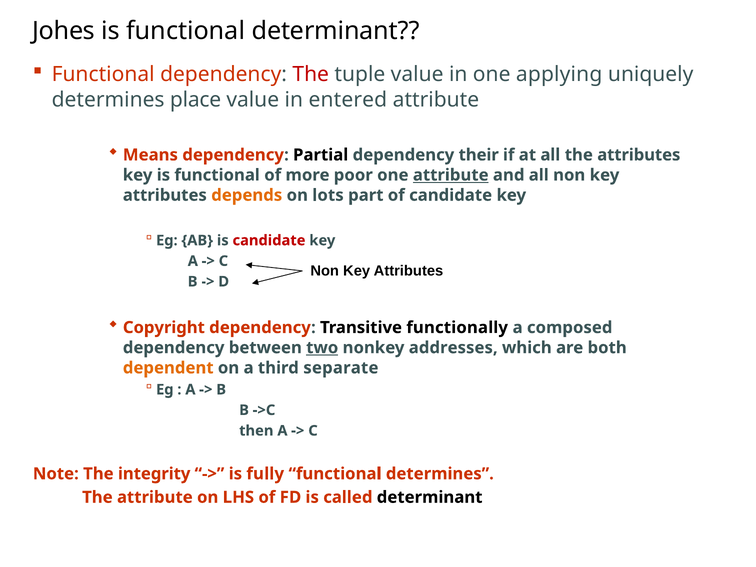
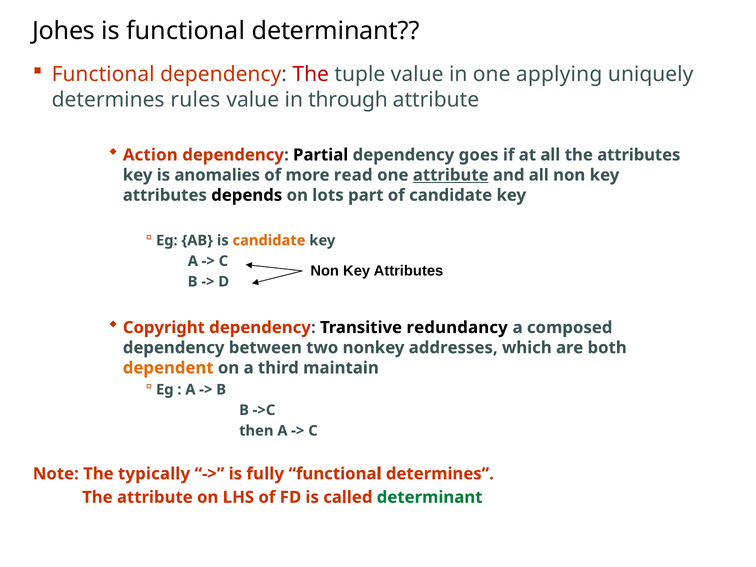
place: place -> rules (195, 100)
entered: entered -> through (348, 100)
Means: Means -> Action (150, 155)
their: their -> goes (479, 155)
key is functional: functional -> anomalies (217, 175)
poor: poor -> read (353, 175)
depends colour: orange -> black (247, 195)
candidate colour: red -> orange (269, 240)
functionally: functionally -> redundancy (457, 328)
two underline: present -> none (322, 348)
separate: separate -> maintain (341, 368)
integrity: integrity -> typically (154, 474)
determinant colour: black -> green (430, 497)
